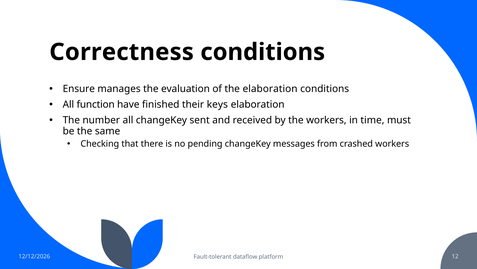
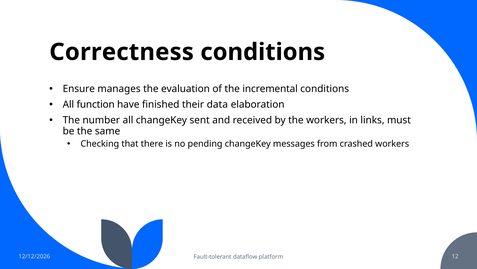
the elaboration: elaboration -> incremental (270, 89)
keys: keys -> data (217, 104)
time: time -> links (372, 120)
